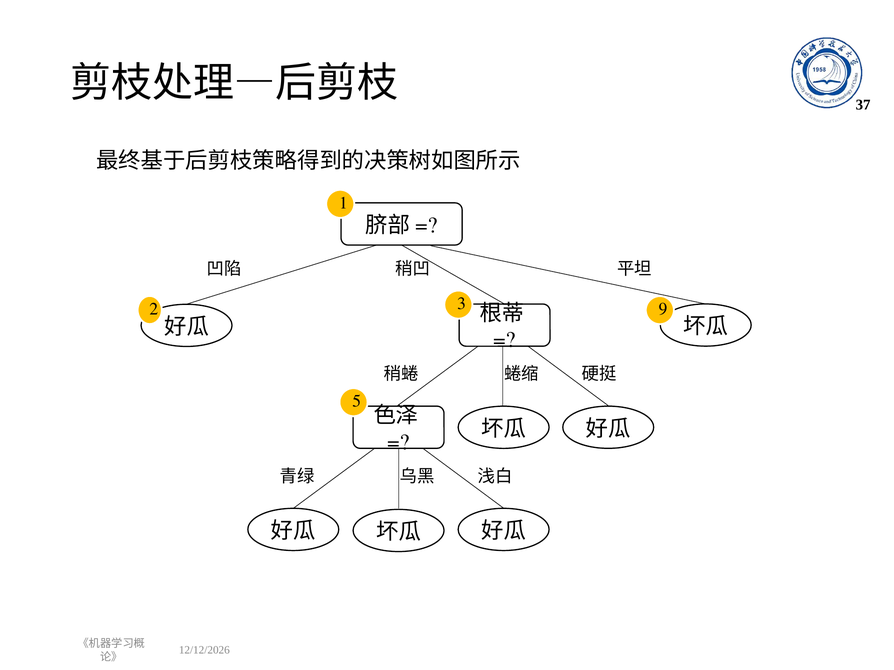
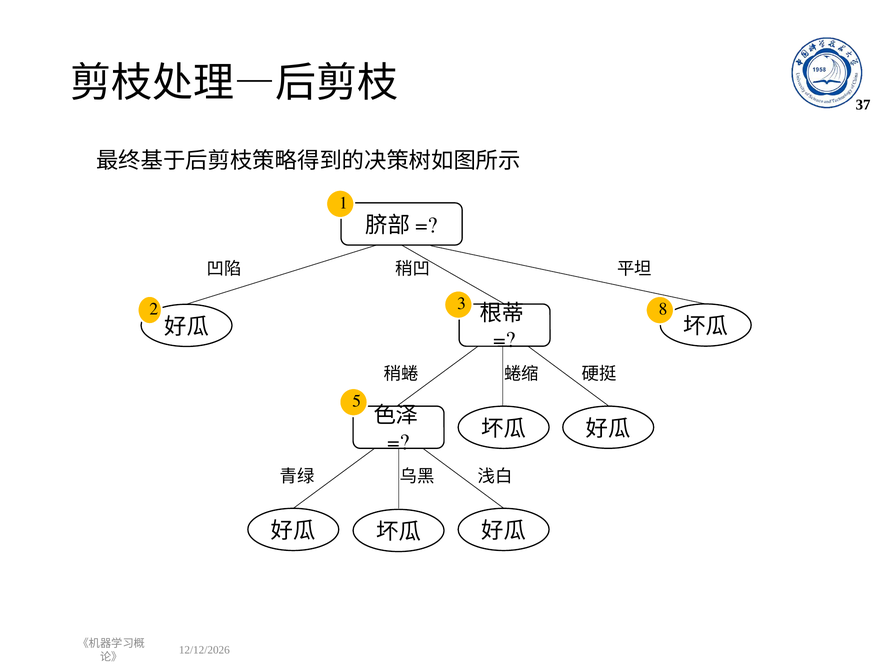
9: 9 -> 8 (663, 309)
